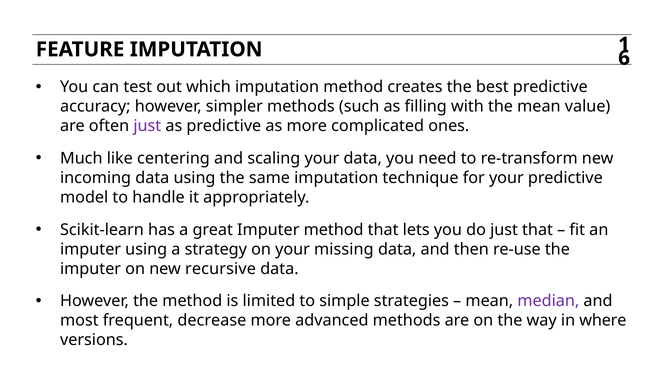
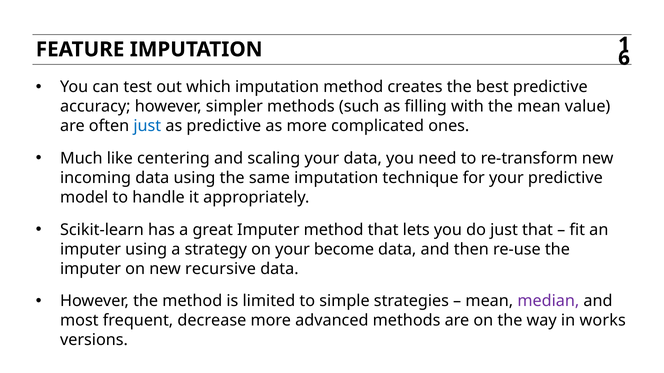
just colour: purple -> blue (147, 126)
missing: missing -> become (344, 249)
where: where -> works (603, 320)
